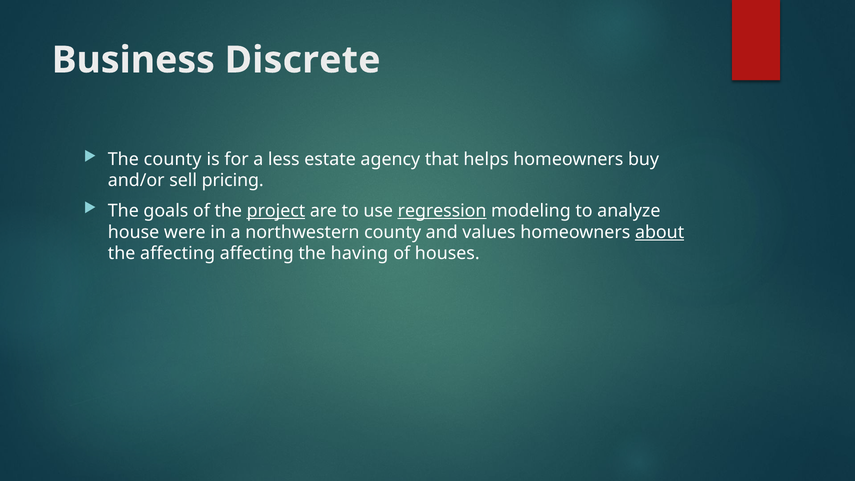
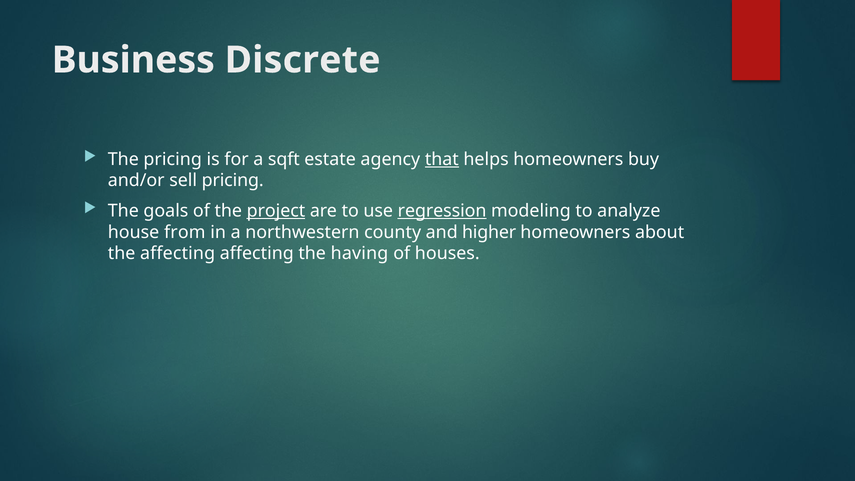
The county: county -> pricing (173, 159)
less: less -> sqft (284, 159)
that underline: none -> present (442, 159)
were: were -> from (185, 232)
values: values -> higher (489, 232)
about underline: present -> none (660, 232)
